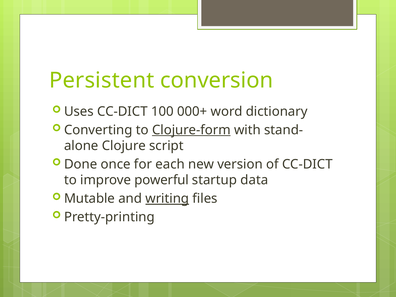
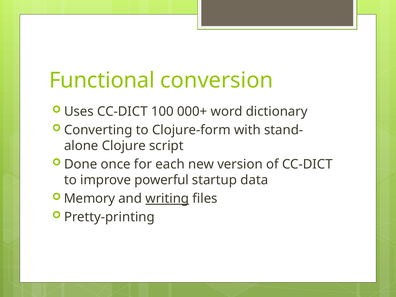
Persistent: Persistent -> Functional (102, 80)
Clojure-form underline: present -> none (191, 130)
Mutable: Mutable -> Memory (89, 199)
